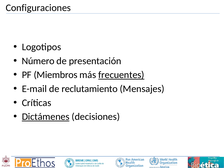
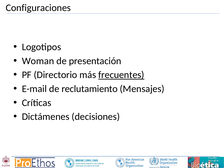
Número: Número -> Woman (38, 61)
Miembros: Miembros -> Directorio (56, 75)
Dictámenes underline: present -> none (46, 117)
